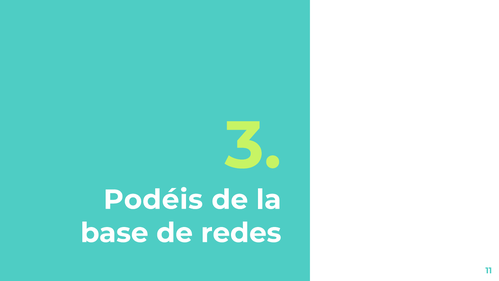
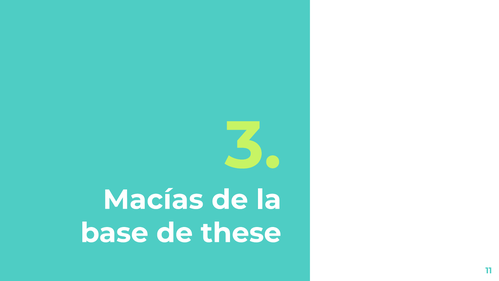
Podéis: Podéis -> Macías (153, 199)
redes: redes -> these (241, 233)
